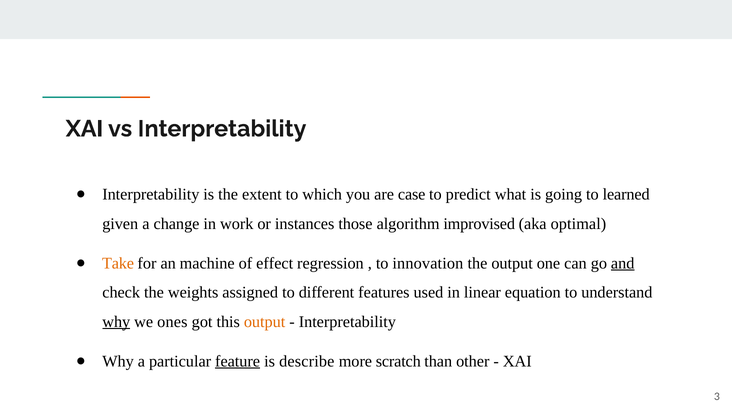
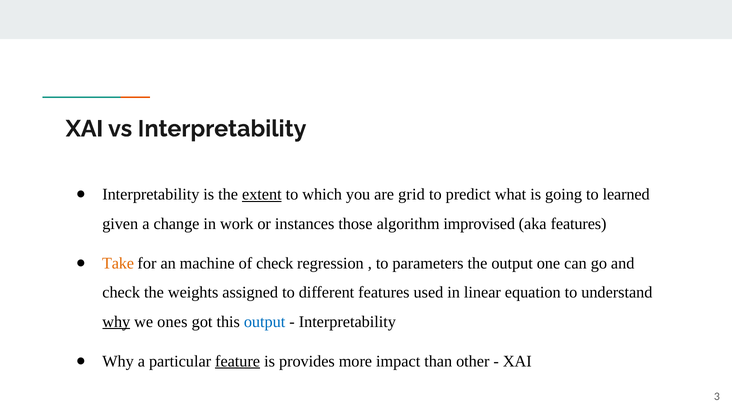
extent underline: none -> present (262, 194)
case: case -> grid (412, 194)
aka optimal: optimal -> features (579, 224)
of effect: effect -> check (275, 263)
innovation: innovation -> parameters (428, 263)
and underline: present -> none (623, 263)
output colour: orange -> blue (265, 322)
describe: describe -> provides (307, 361)
scratch: scratch -> impact (398, 361)
